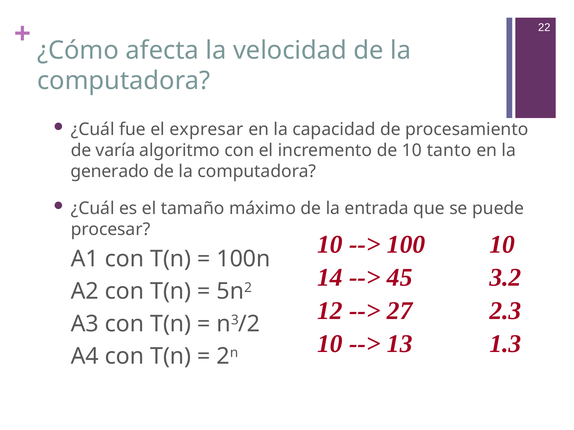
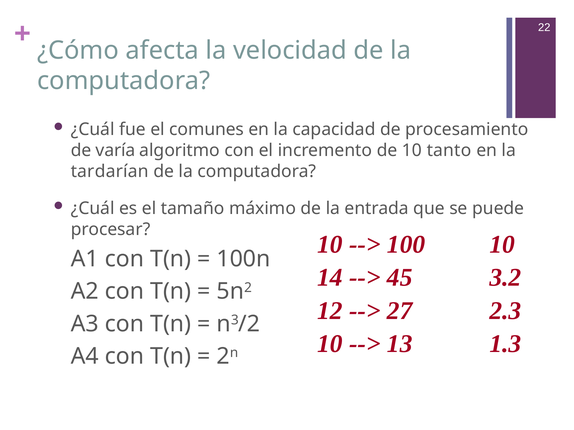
expresar: expresar -> comunes (207, 129)
generado: generado -> tardarían (110, 171)
